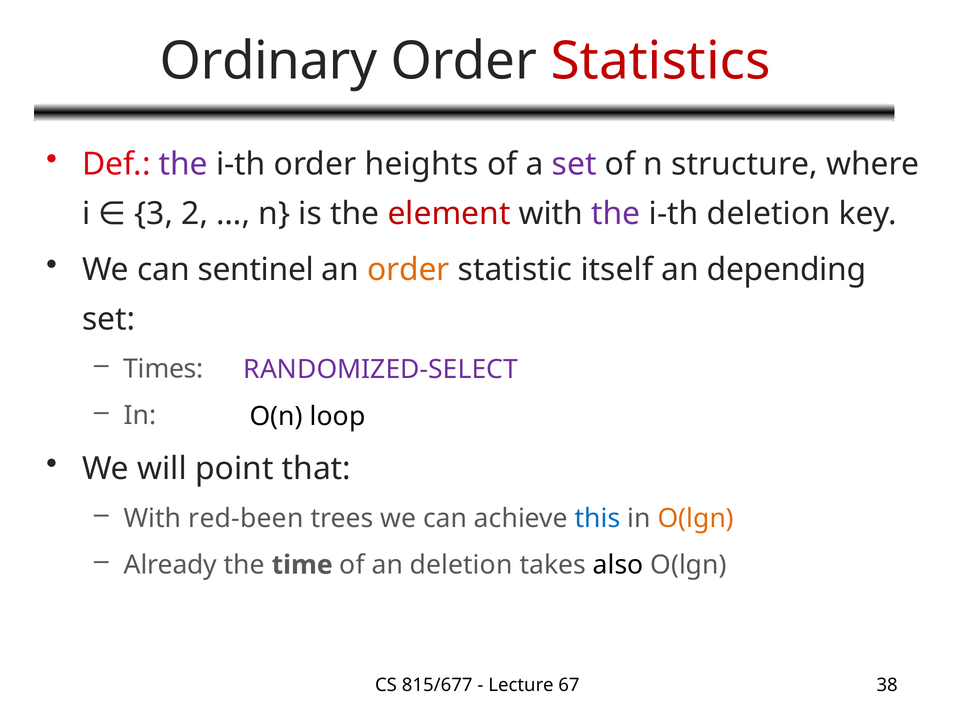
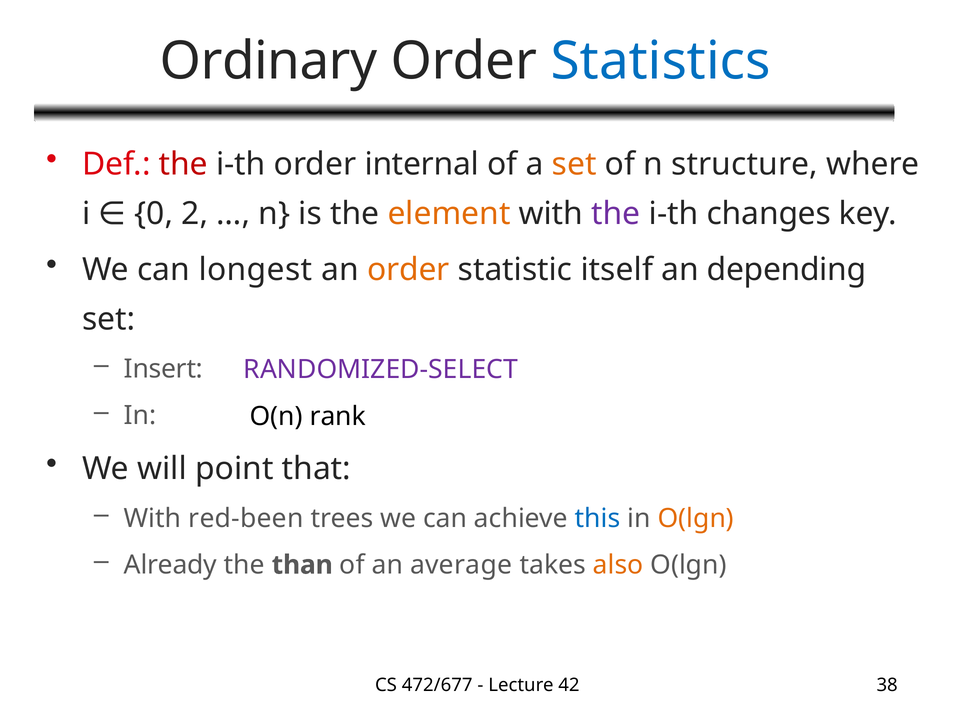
Statistics colour: red -> blue (661, 61)
the colour: purple -> red (183, 164)
heights: heights -> internal (422, 164)
set colour: purple -> orange (574, 164)
i-th deletion: deletion -> changes (769, 214)
3: 3 -> 0 (154, 214)
element colour: red -> orange (449, 214)
sentinel: sentinel -> longest (255, 270)
Times: Times -> Insert (163, 369)
loop: loop -> rank (338, 417)
time: time -> than (302, 565)
an deletion: deletion -> average (461, 565)
also colour: black -> orange (618, 565)
815/677: 815/677 -> 472/677 (437, 685)
67: 67 -> 42 (569, 685)
